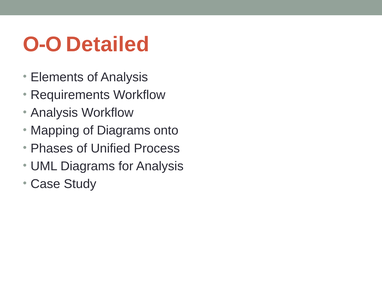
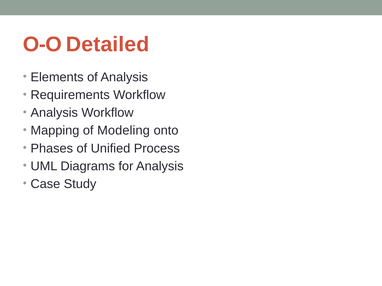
of Diagrams: Diagrams -> Modeling (124, 131)
